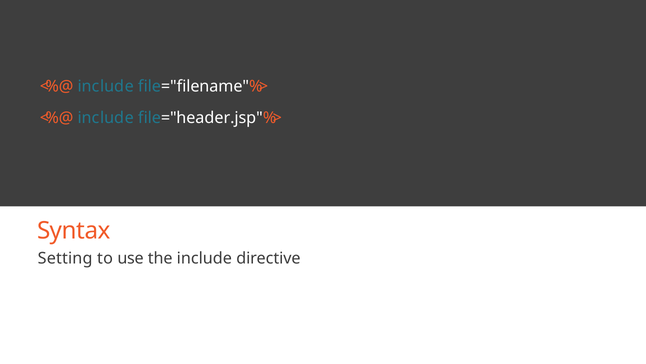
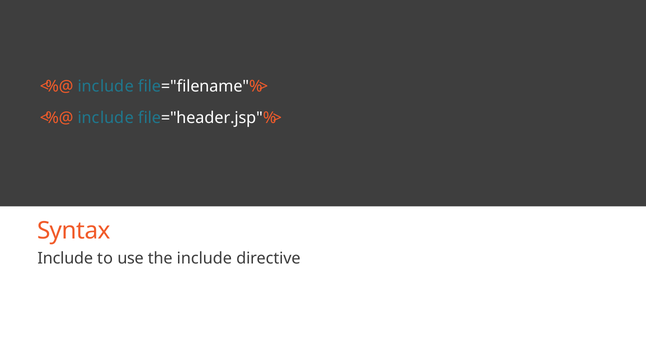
Setting: Setting -> Include (65, 258)
